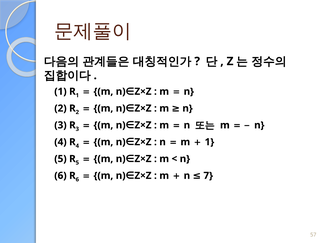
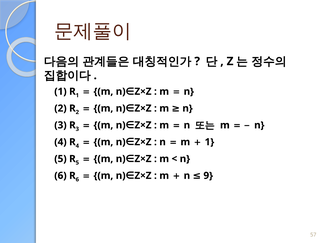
7: 7 -> 9 (208, 176)
